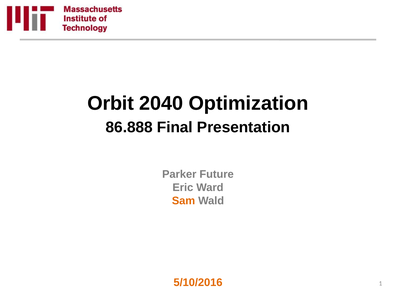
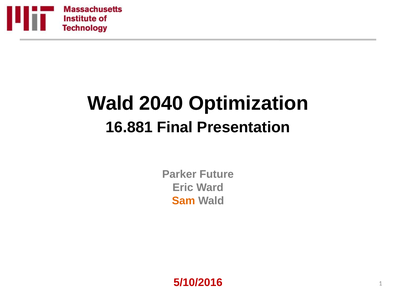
Orbit: Orbit -> Wald (111, 103)
86.888: 86.888 -> 16.881 (129, 127)
5/10/2016 colour: orange -> red (198, 282)
